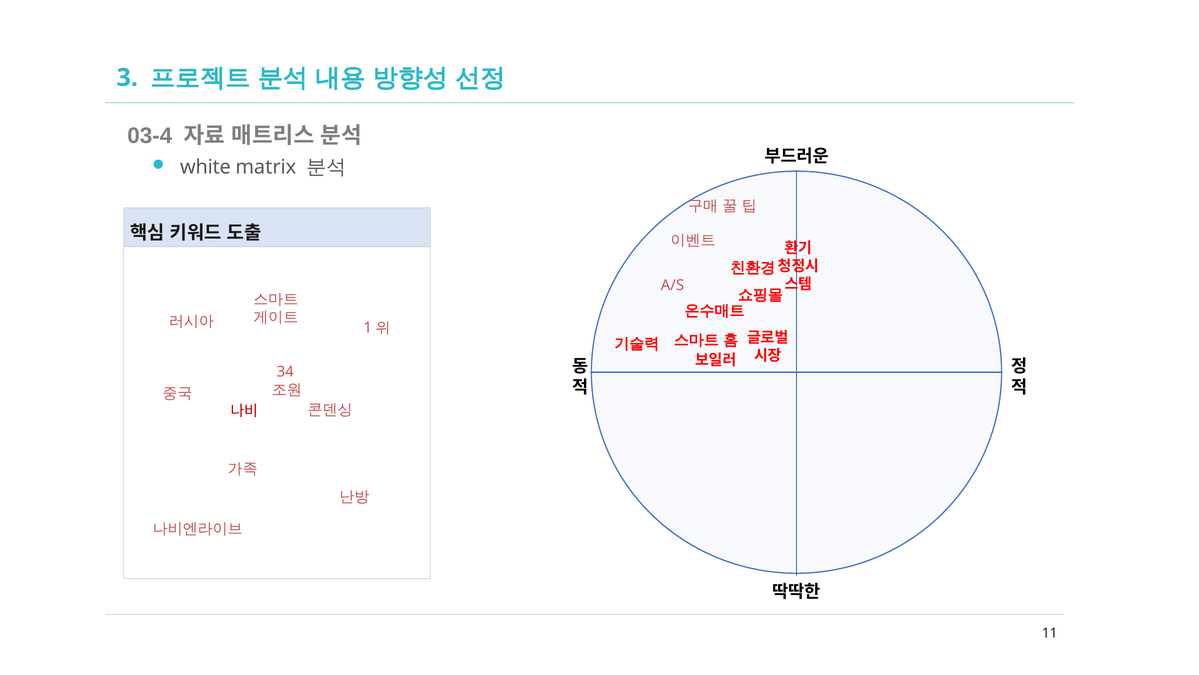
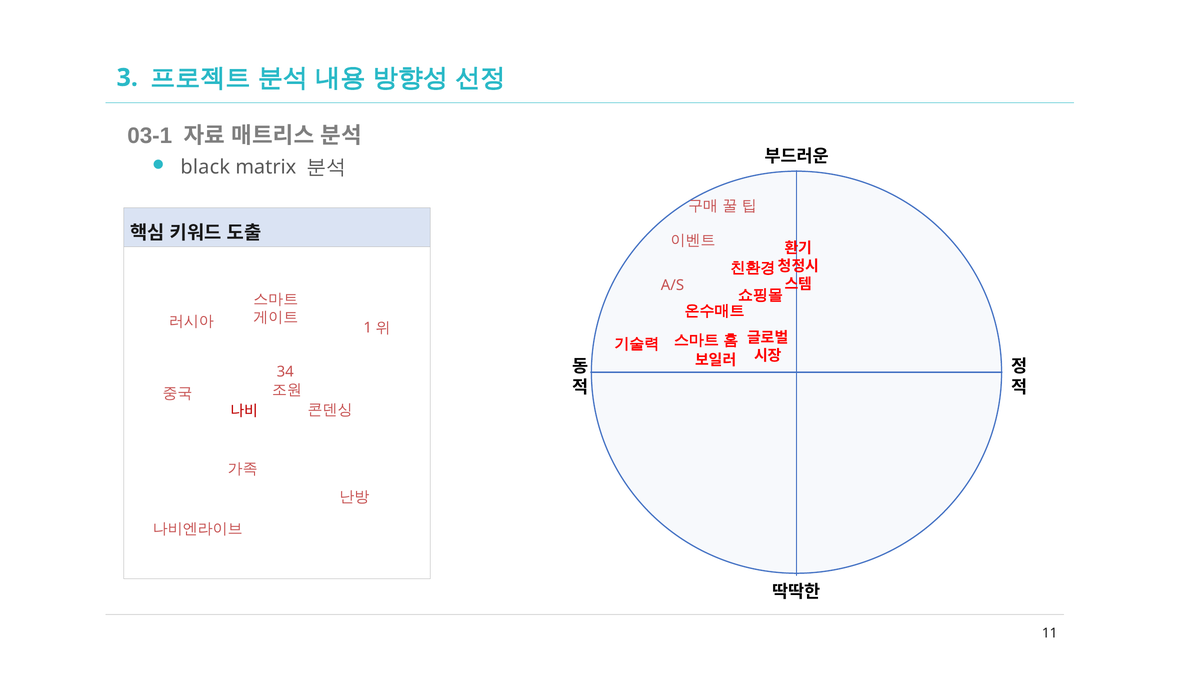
03-4: 03-4 -> 03-1 (150, 135)
white: white -> black (205, 167)
